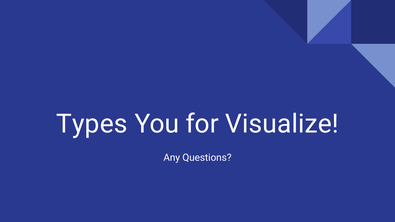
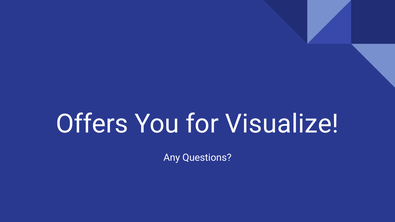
Types: Types -> Offers (92, 124)
